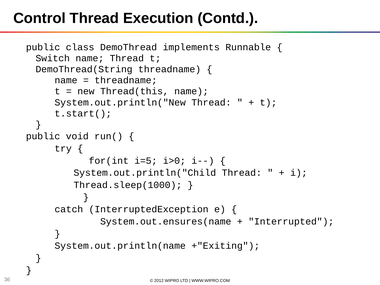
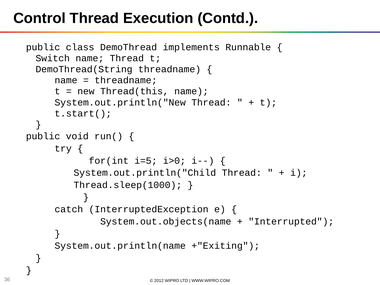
System.out.ensures(name: System.out.ensures(name -> System.out.objects(name (166, 221)
